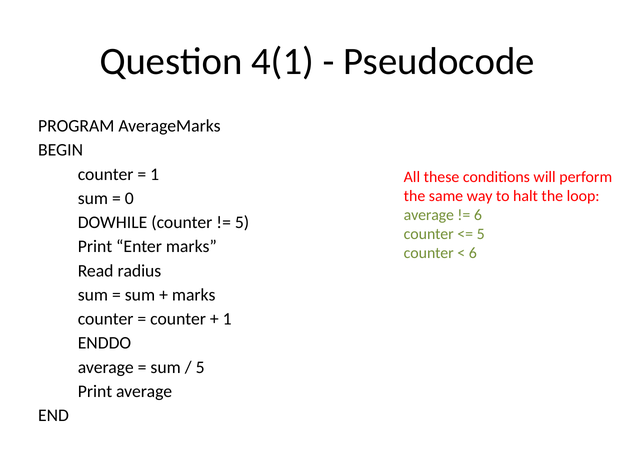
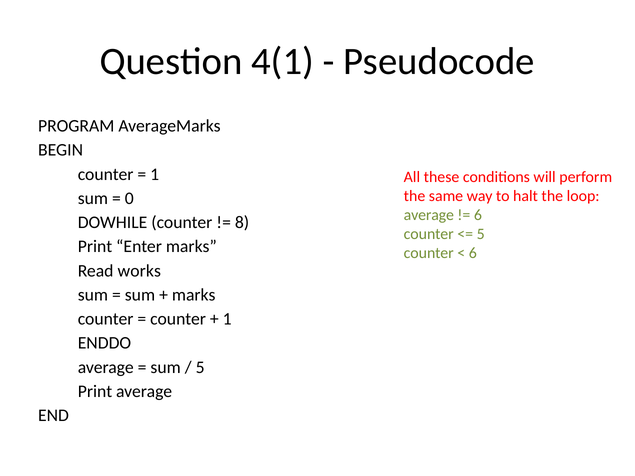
5: 5 -> 8 (242, 223)
radius: radius -> works (139, 271)
